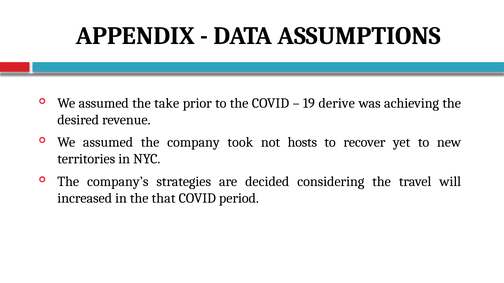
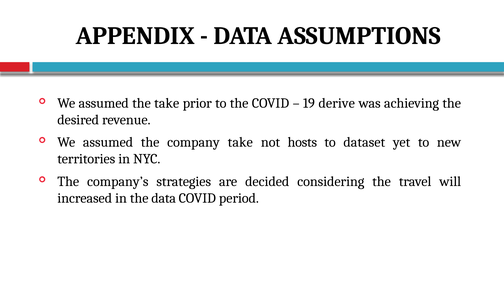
company took: took -> take (240, 142)
recover: recover -> dataset (364, 142)
the that: that -> data (164, 199)
